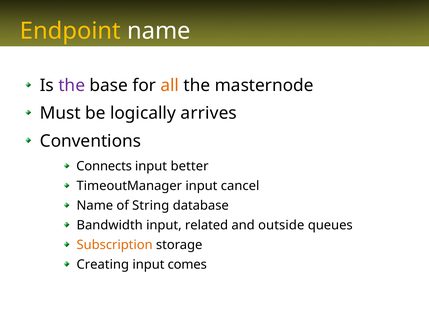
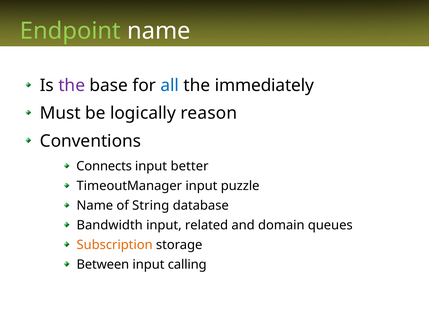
Endpoint colour: yellow -> light green (70, 31)
all colour: orange -> blue (170, 86)
masternode: masternode -> immediately (264, 86)
arrives: arrives -> reason (209, 113)
cancel: cancel -> puzzle (240, 186)
outside: outside -> domain (281, 226)
Creating: Creating -> Between (103, 265)
comes: comes -> calling (187, 265)
